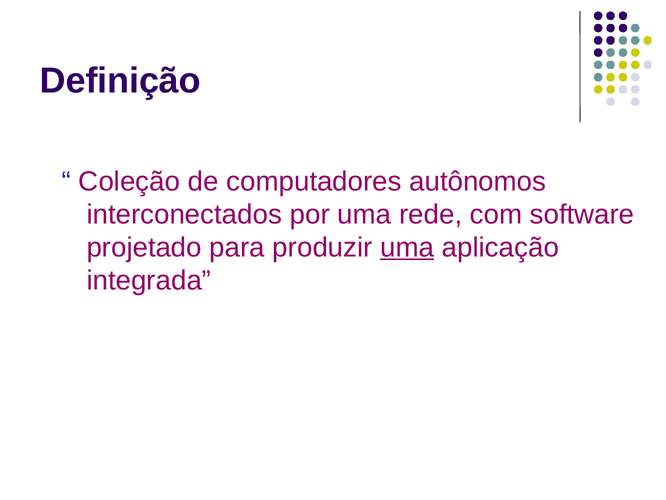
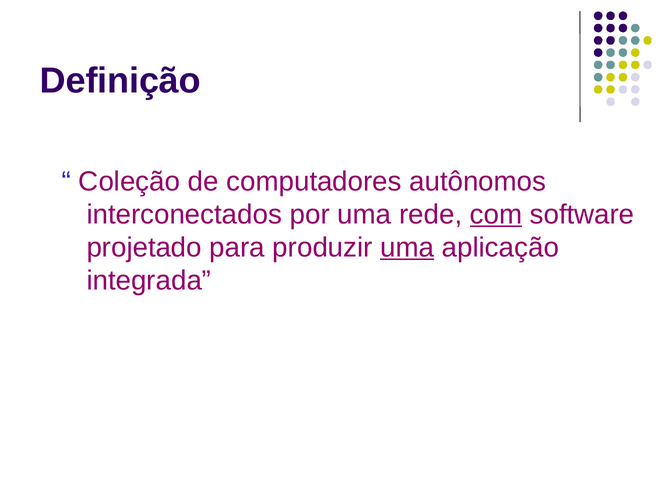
com underline: none -> present (496, 214)
